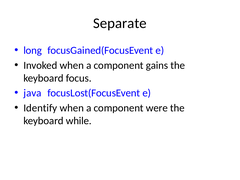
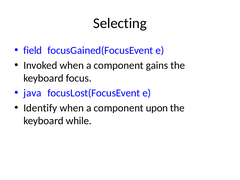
Separate: Separate -> Selecting (120, 23)
long: long -> field (33, 50)
were: were -> upon (157, 108)
